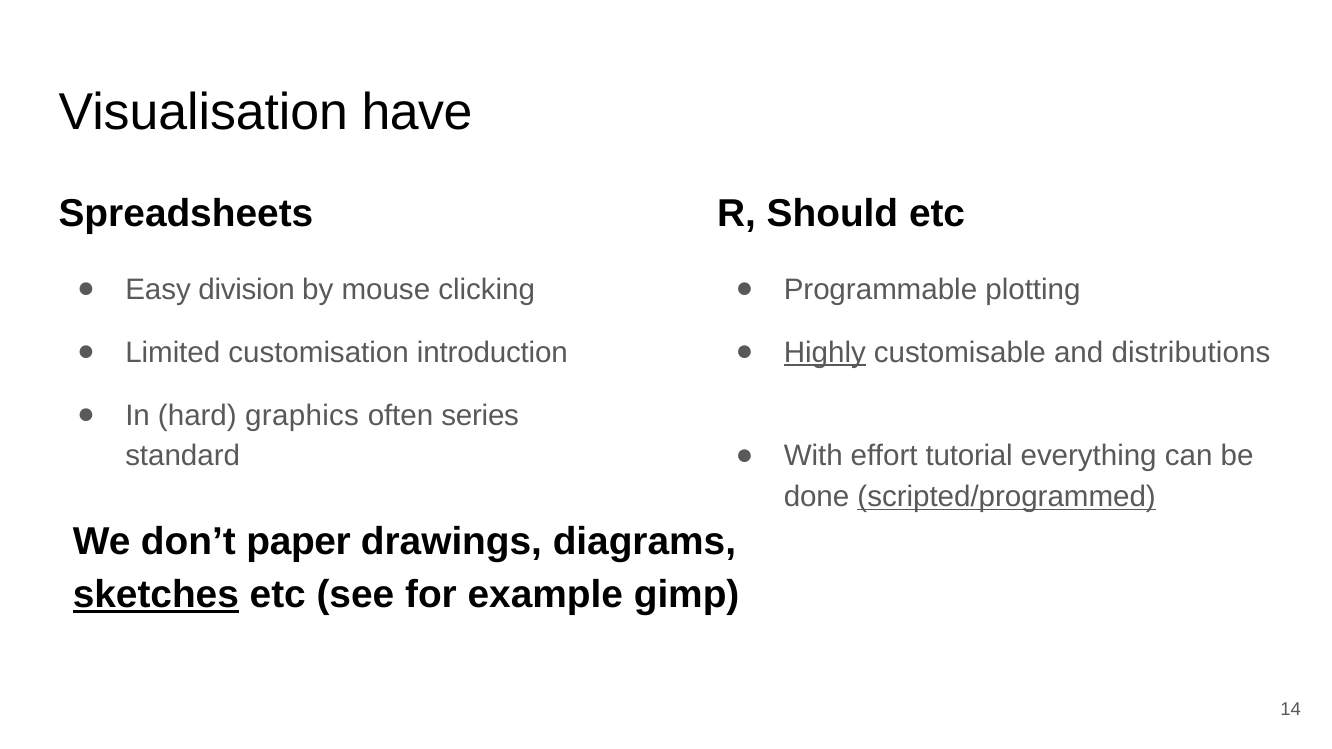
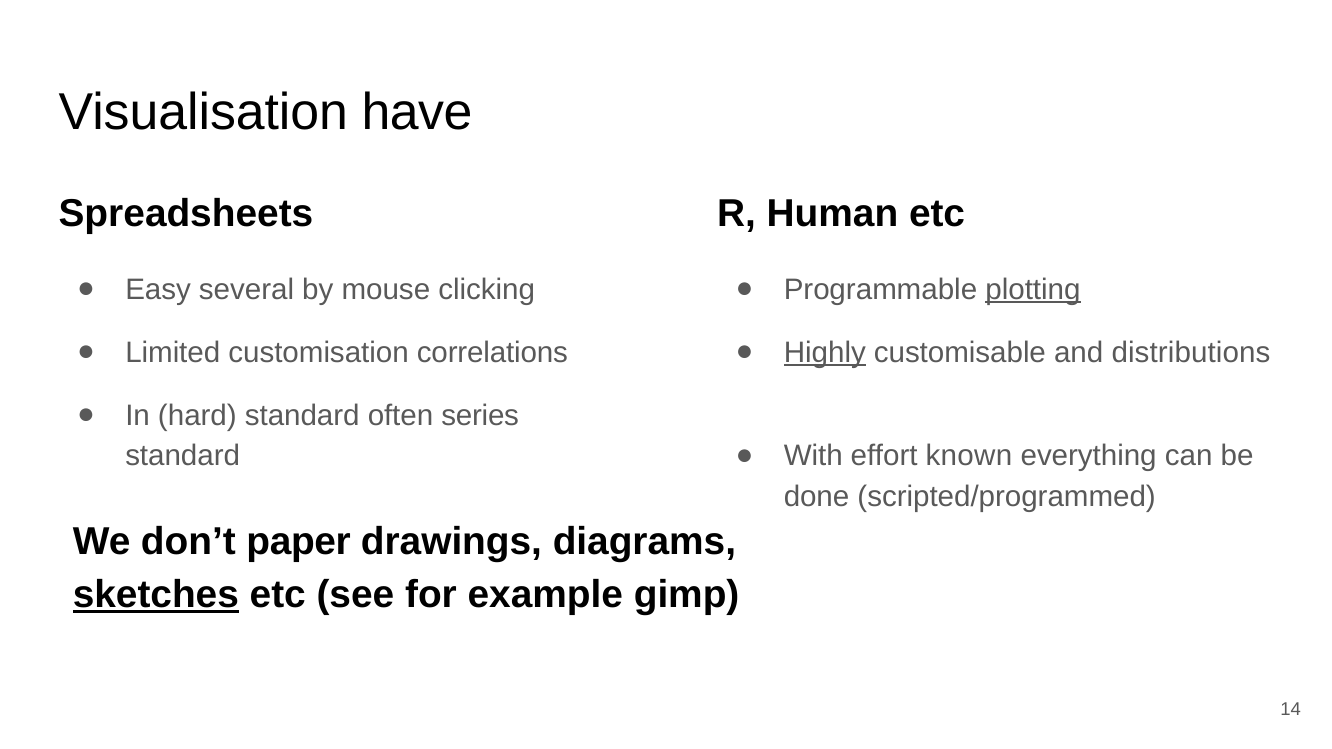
Should: Should -> Human (832, 214)
division: division -> several (247, 289)
plotting underline: none -> present (1033, 289)
introduction: introduction -> correlations (492, 352)
hard graphics: graphics -> standard (302, 415)
tutorial: tutorial -> known (969, 456)
scripted/programmed underline: present -> none (1007, 497)
